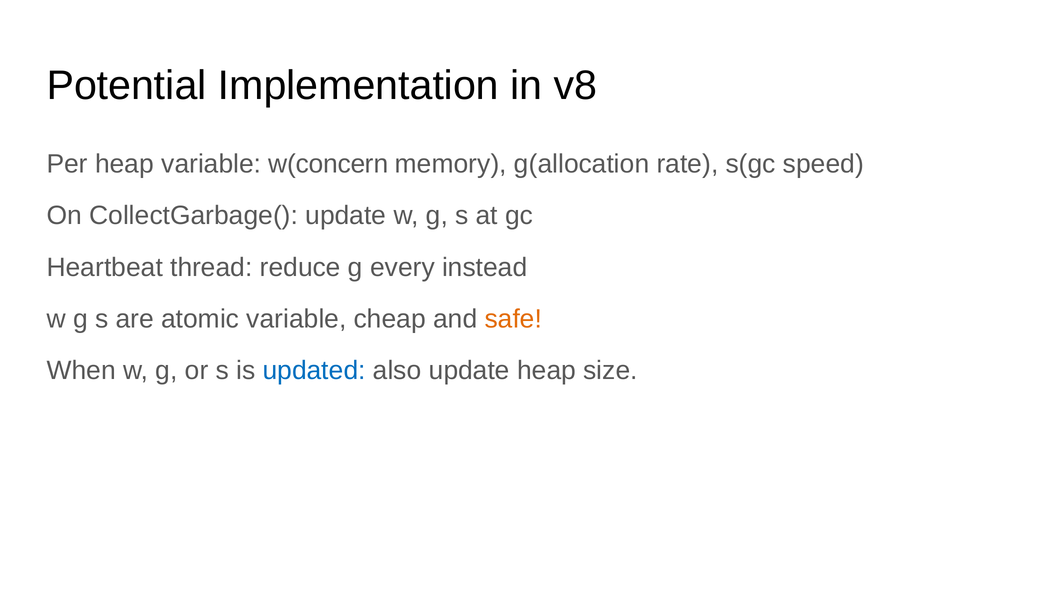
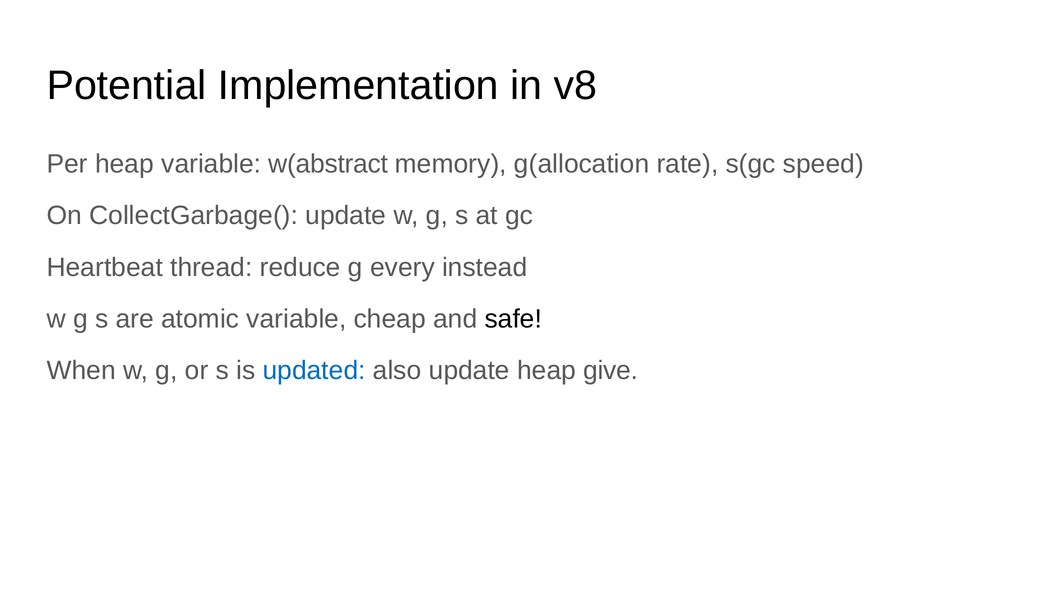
w(concern: w(concern -> w(abstract (328, 164)
safe colour: orange -> black (513, 319)
size: size -> give (611, 371)
